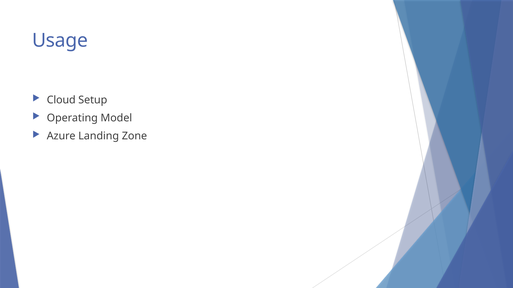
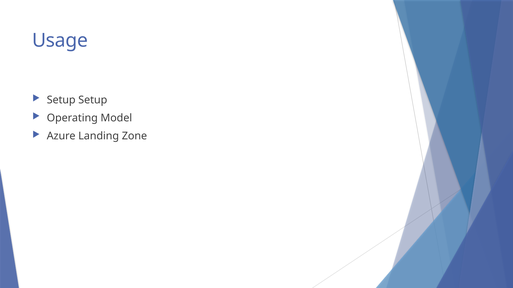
Cloud: Cloud -> Setup (61, 100)
